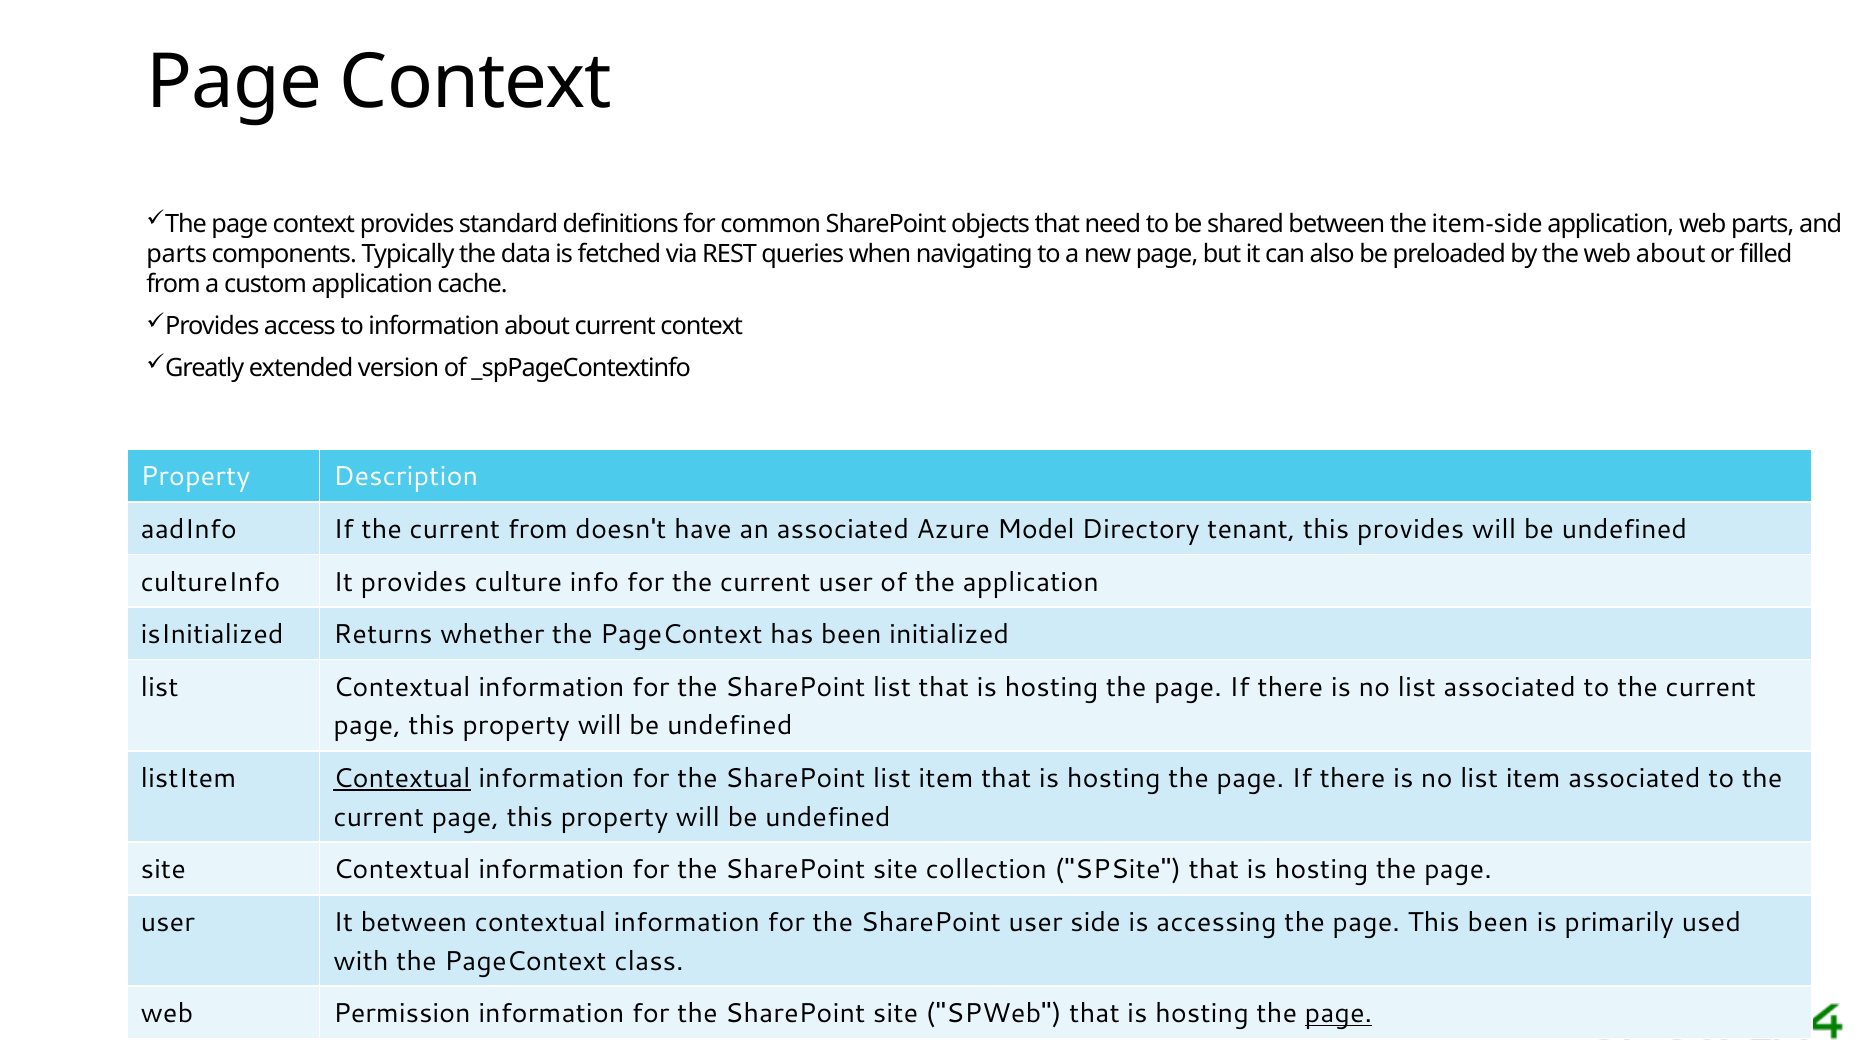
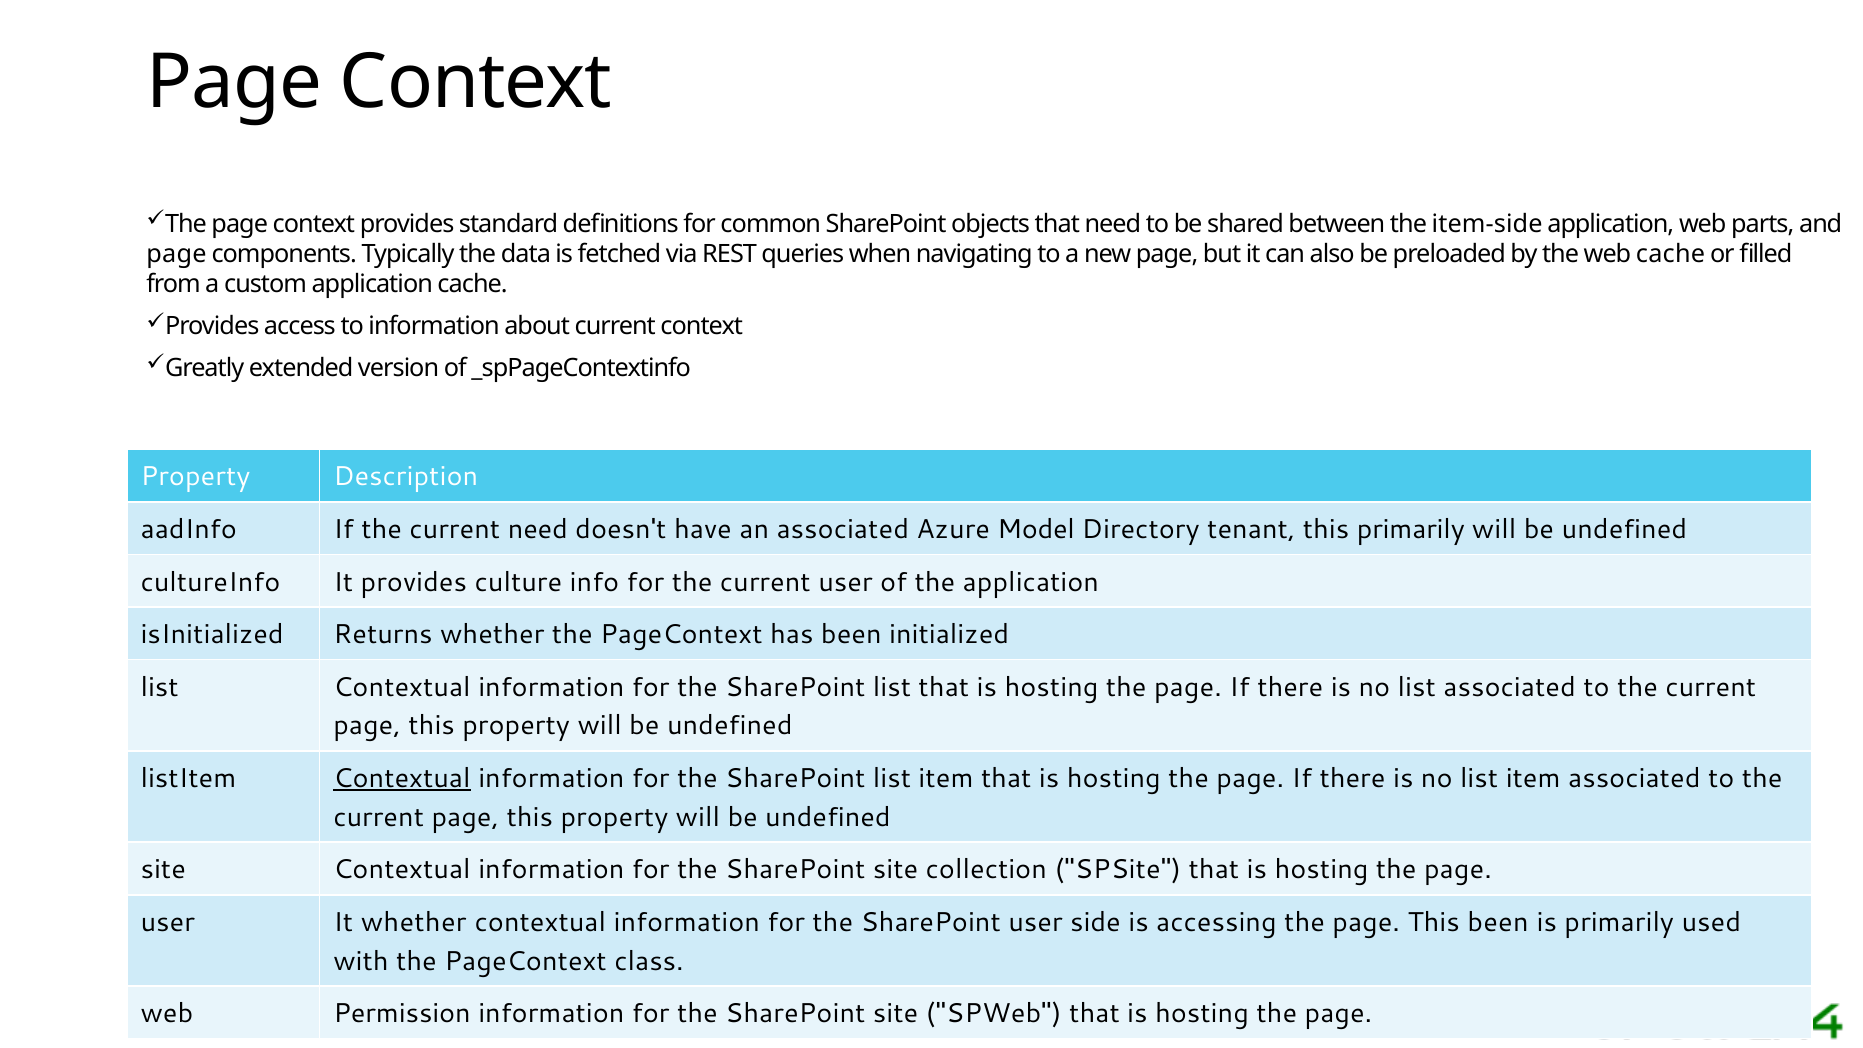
parts: parts -> page (176, 254)
web about: about -> cache (1671, 254)
current from: from -> need (538, 530)
this provides: provides -> primarily (1411, 530)
It between: between -> whether (414, 922)
page underline: present -> none (1338, 1014)
